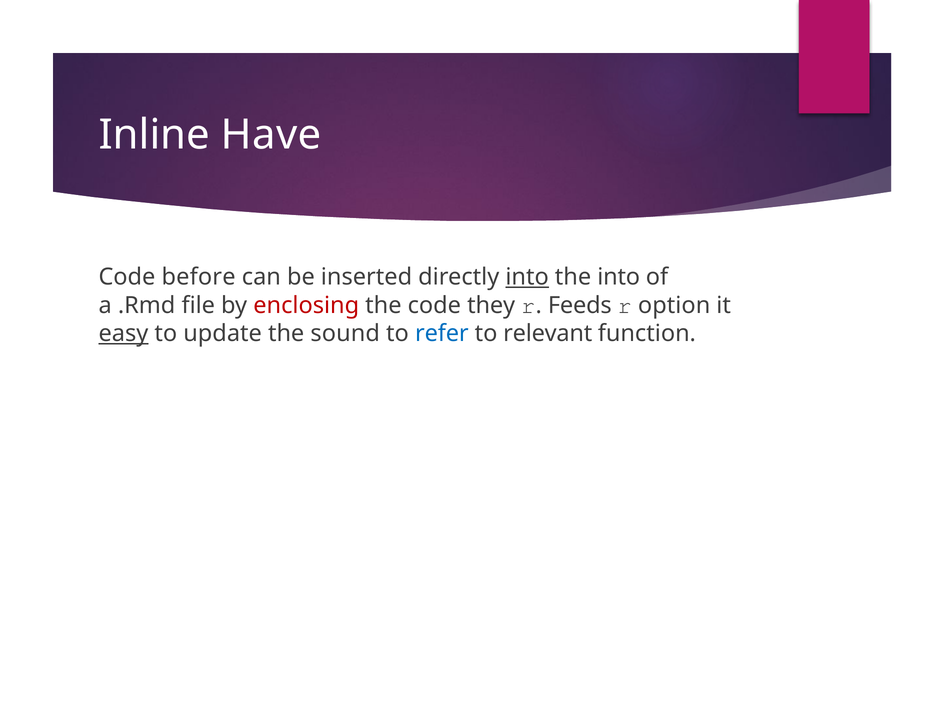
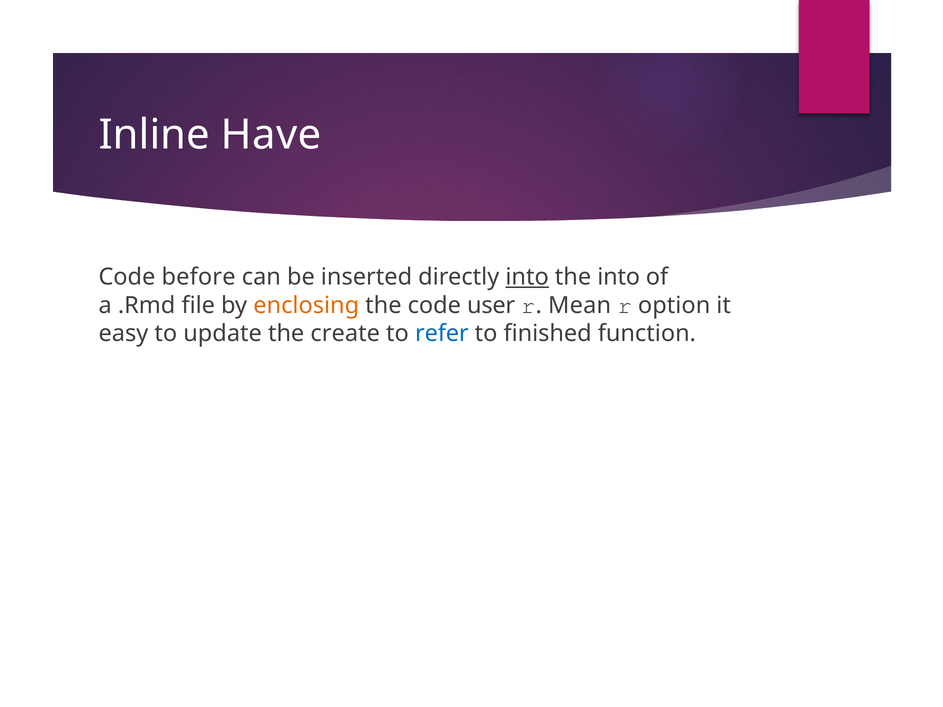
enclosing colour: red -> orange (306, 305)
they: they -> user (491, 305)
Feeds: Feeds -> Mean (580, 305)
easy underline: present -> none (123, 334)
sound: sound -> create (345, 334)
relevant: relevant -> finished (548, 334)
